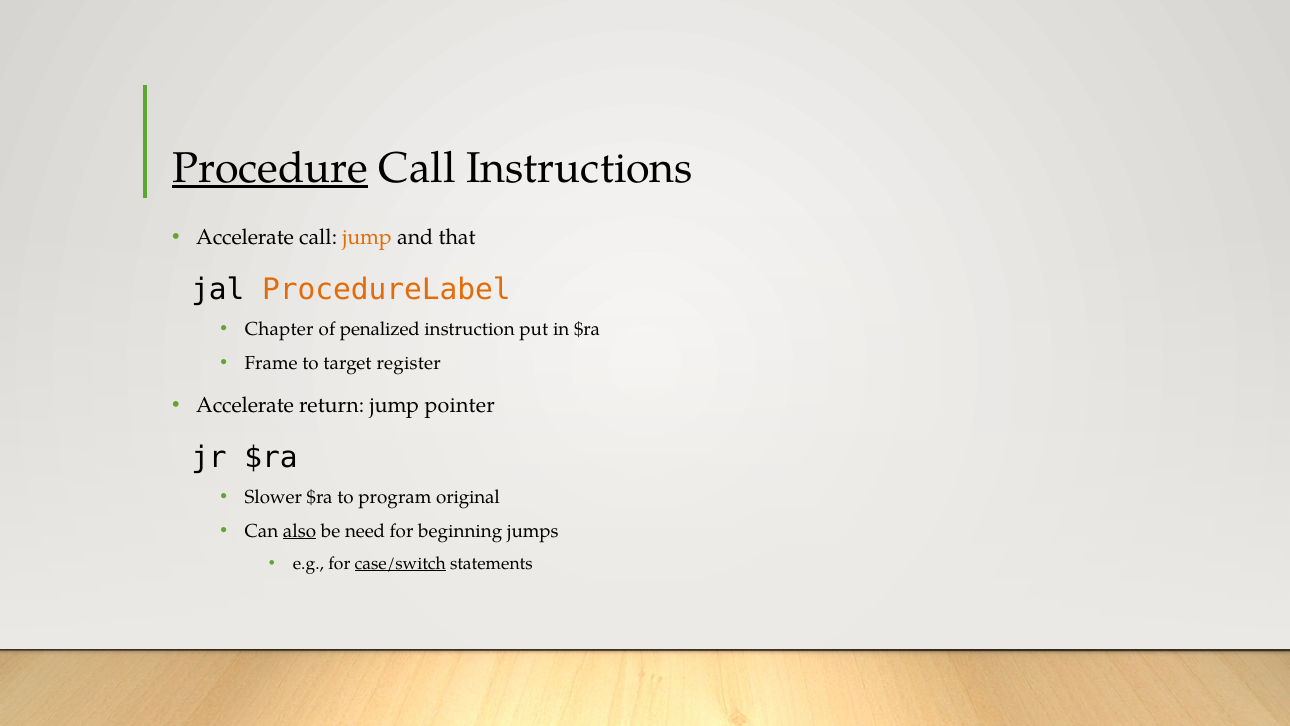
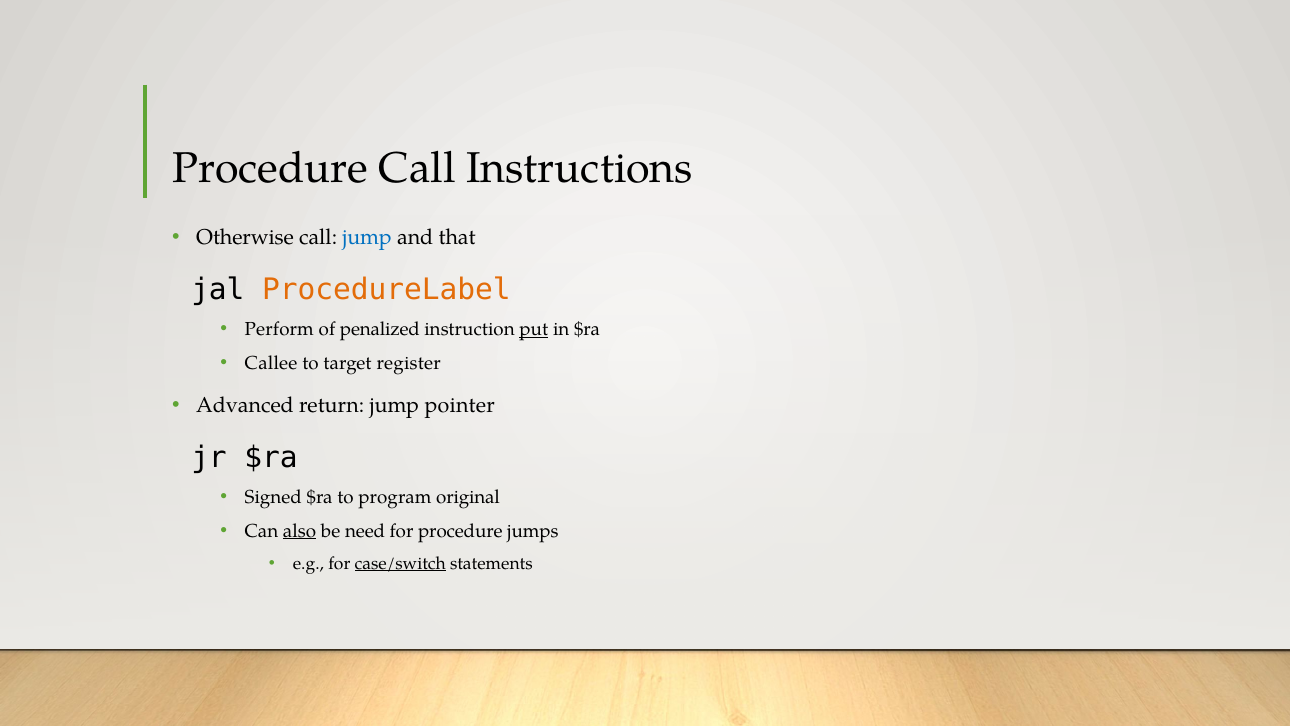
Procedure underline: present -> none (270, 168)
Accelerate: Accelerate -> Otherwise (245, 238)
jump colour: orange -> blue (367, 238)
Chapter: Chapter -> Perform (279, 329)
put underline: none -> present (534, 329)
Frame: Frame -> Callee (271, 363)
Accelerate: Accelerate -> Advanced (245, 406)
Slower: Slower -> Signed (273, 497)
for beginning: beginning -> procedure (460, 531)
